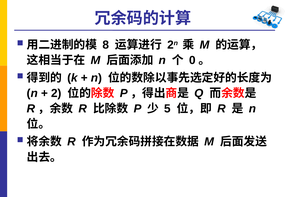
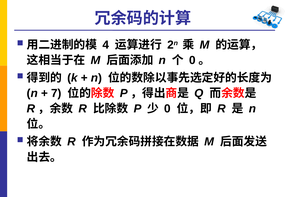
8: 8 -> 4 (106, 45)
2: 2 -> 7 (56, 93)
5: 5 -> 0 (167, 109)
